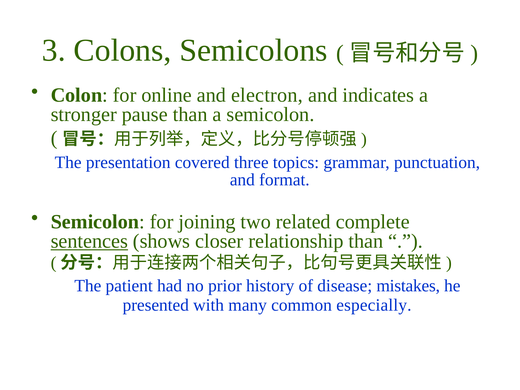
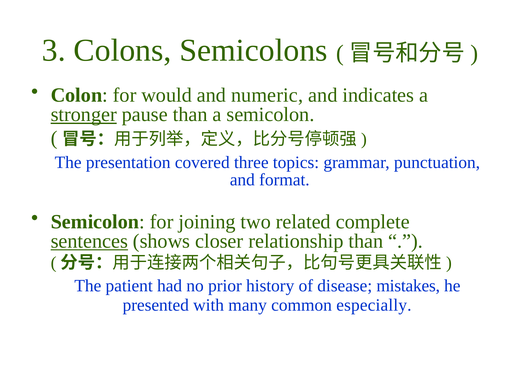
online: online -> would (167, 95)
electron: electron -> numeric (267, 95)
stronger underline: none -> present (84, 115)
